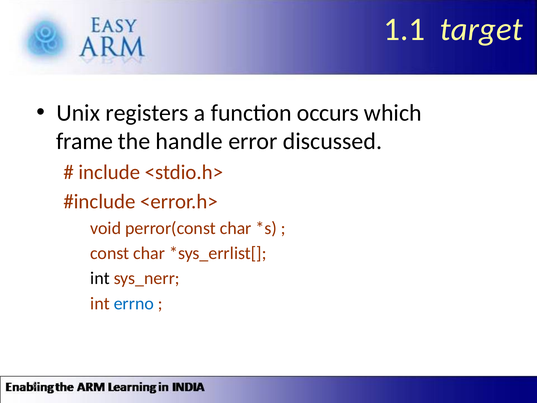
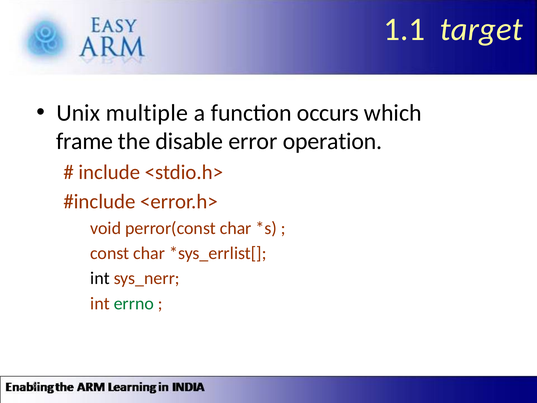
registers: registers -> multiple (147, 113)
handle: handle -> disable (189, 141)
discussed: discussed -> operation (333, 141)
errno colour: blue -> green (134, 303)
